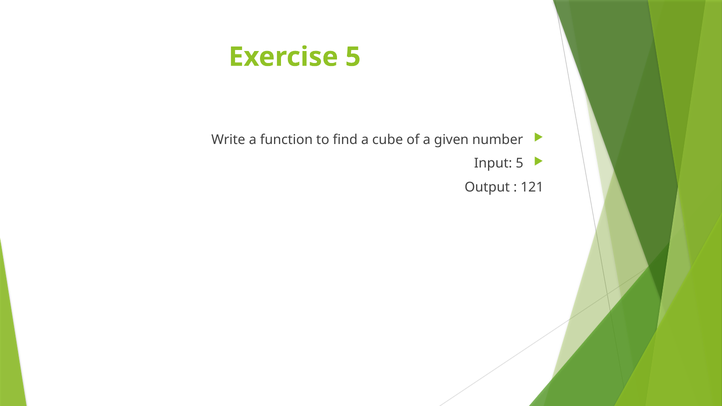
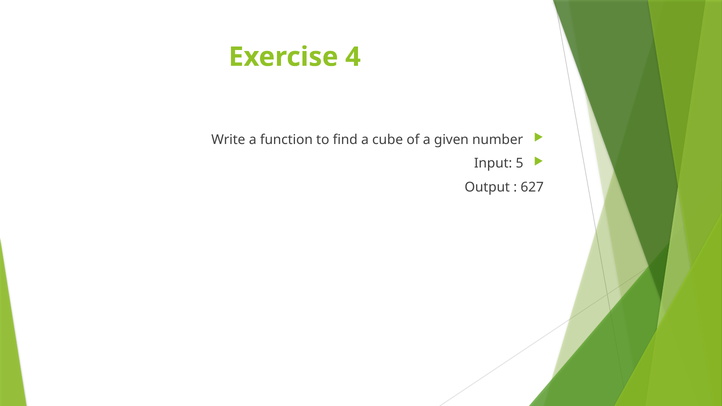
Exercise 5: 5 -> 4 (353, 57)
121: 121 -> 627 (532, 187)
